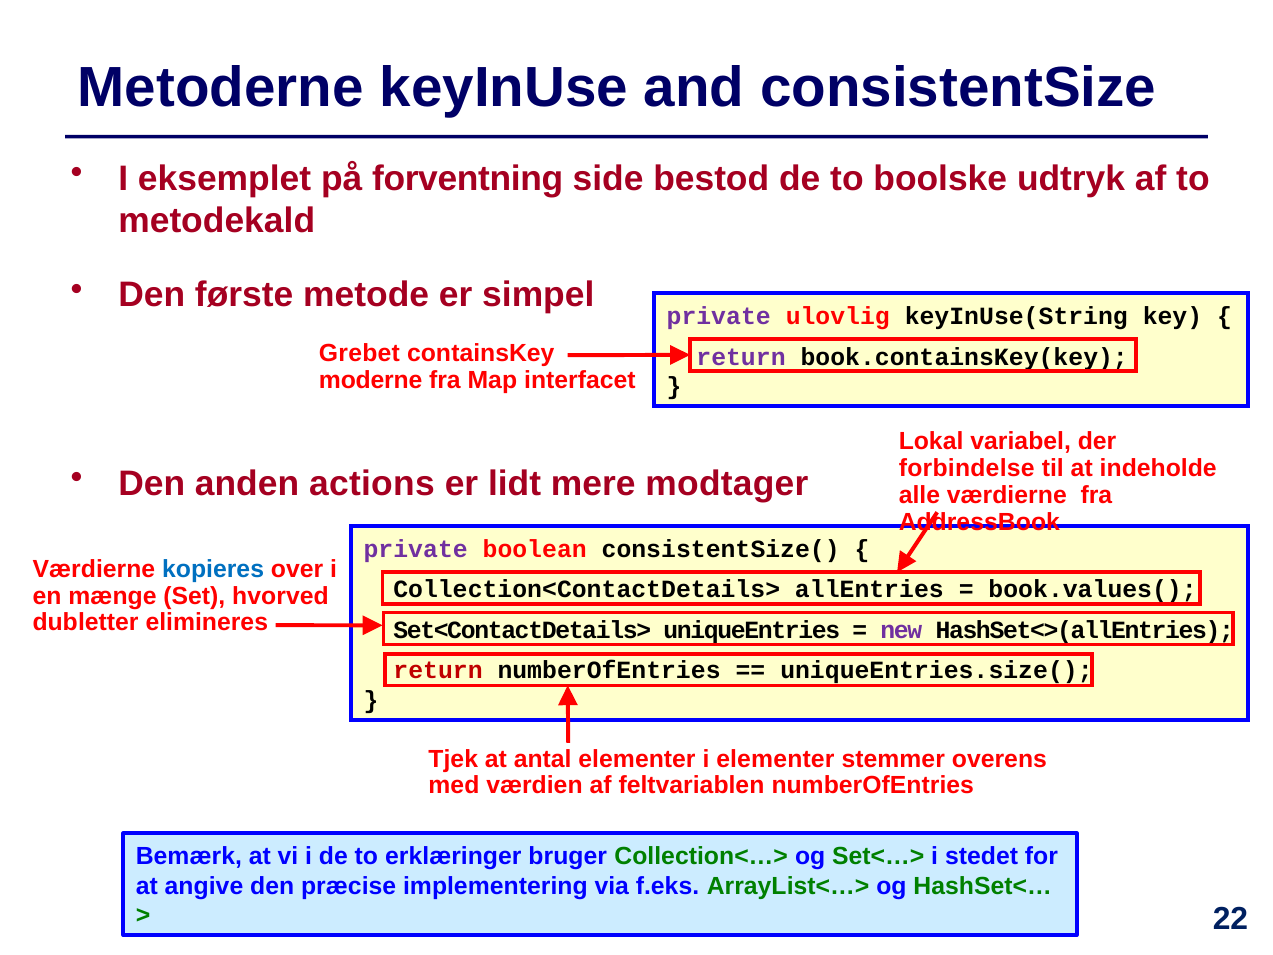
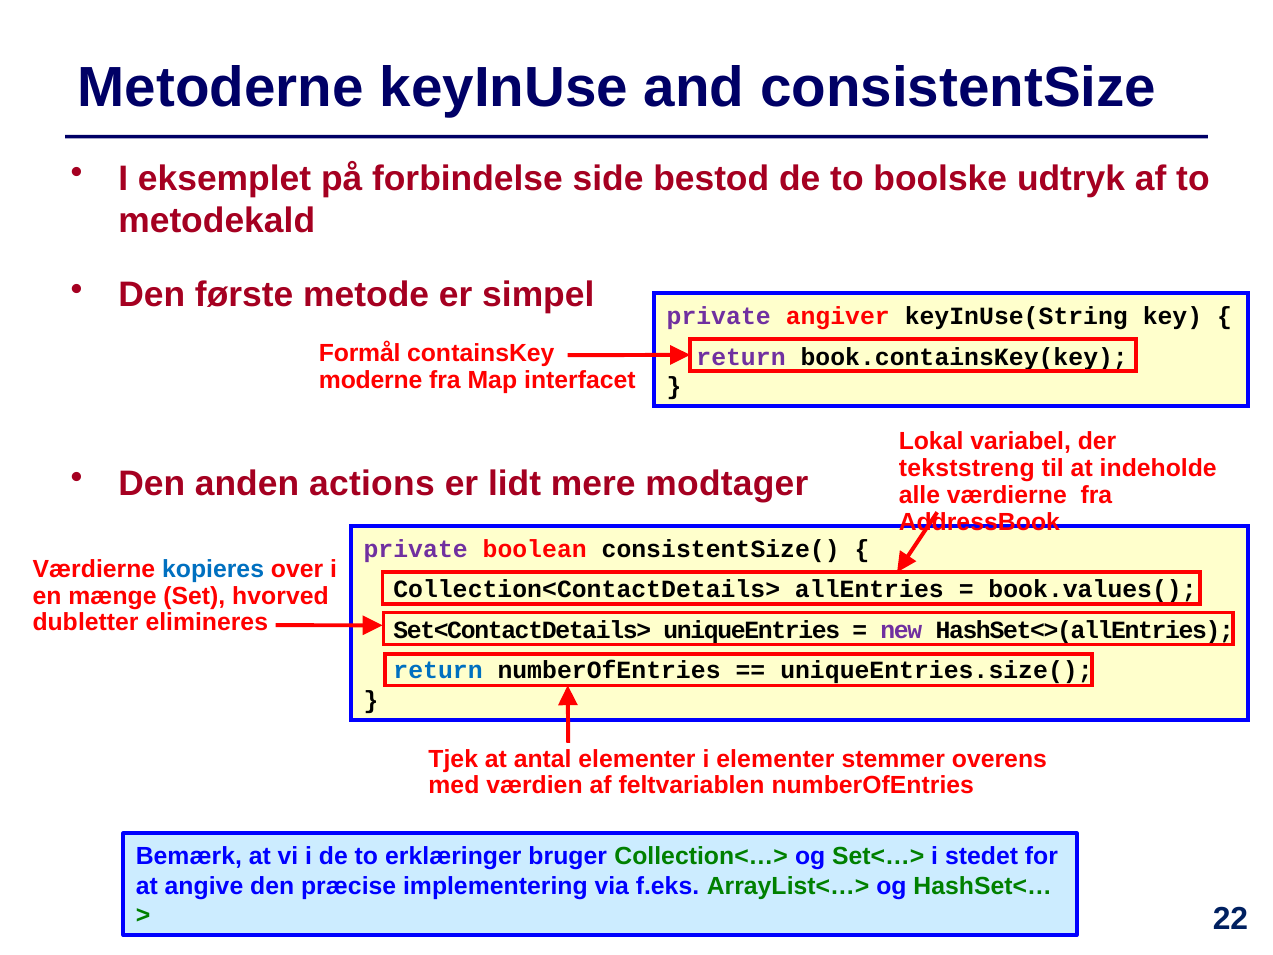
forventning: forventning -> forbindelse (467, 179)
ulovlig: ulovlig -> angiver (838, 316)
Grebet: Grebet -> Formål (360, 353)
forbindelse: forbindelse -> tekststreng (967, 468)
return colour: red -> blue (438, 670)
